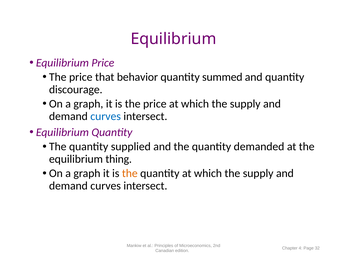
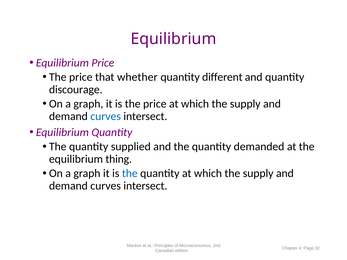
behavior: behavior -> whether (137, 77)
summed: summed -> different (222, 77)
the colour: orange -> blue (130, 174)
